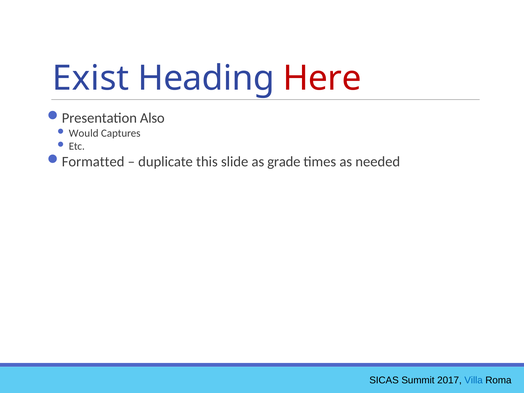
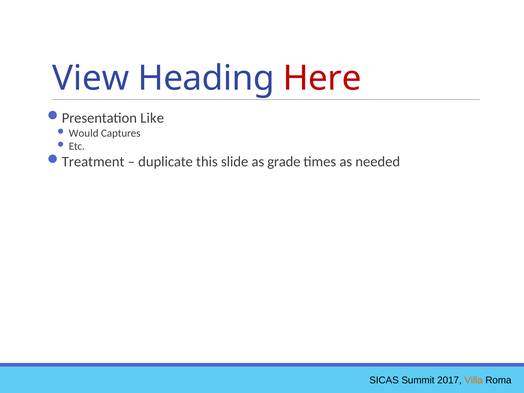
Exist: Exist -> View (91, 78)
Also: Also -> Like (152, 118)
Formatted: Formatted -> Treatment (93, 162)
Villa colour: blue -> orange (474, 380)
